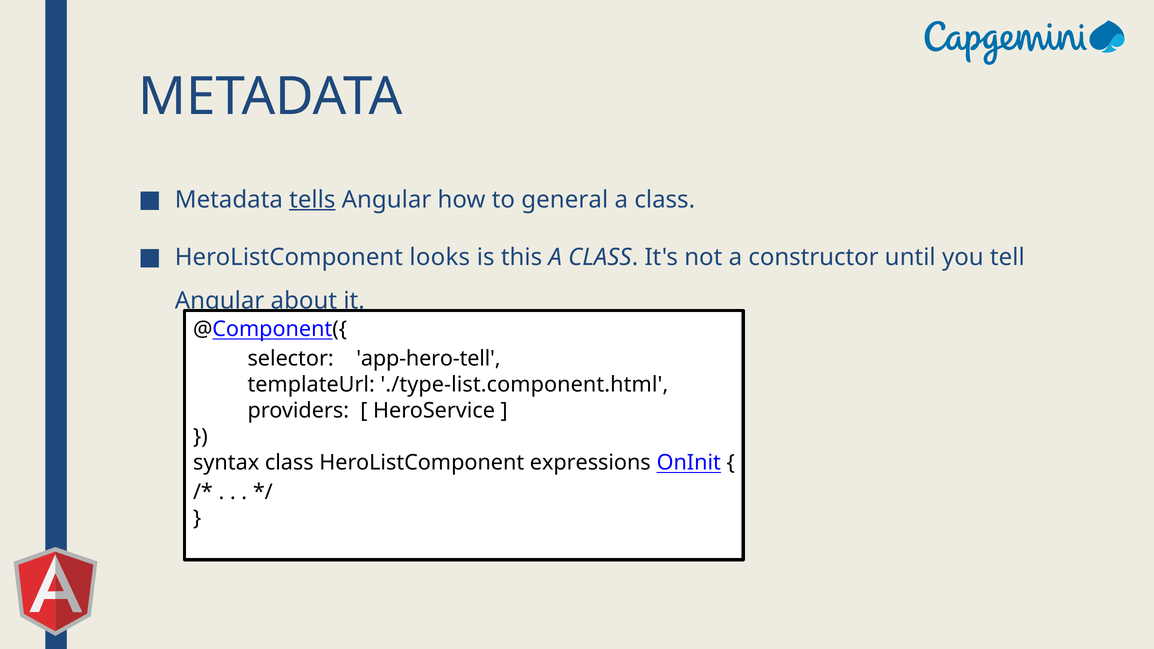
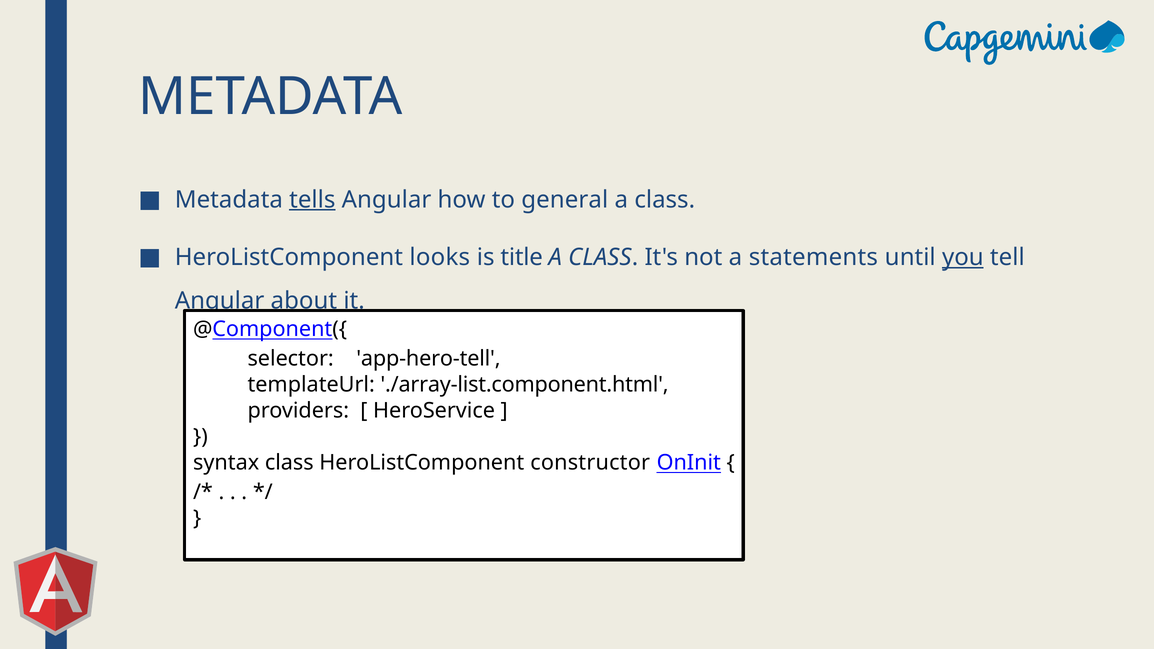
this: this -> title (522, 257)
constructor: constructor -> statements (813, 257)
you underline: none -> present (963, 257)
./type-list.component.html: ./type-list.component.html -> ./array-list.component.html (525, 385)
expressions: expressions -> constructor (590, 463)
